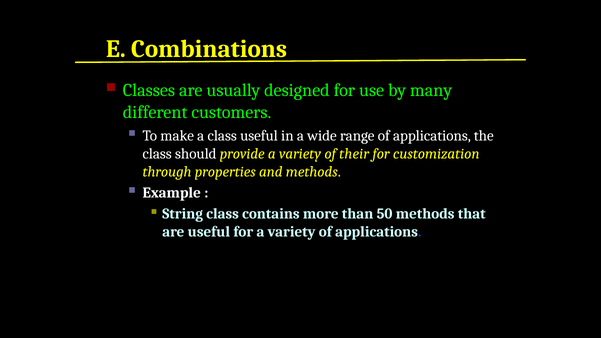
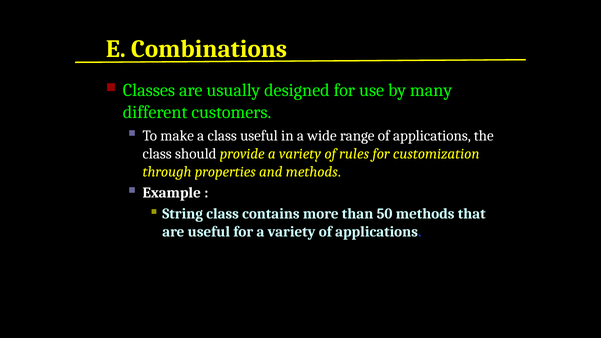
their: their -> rules (354, 154)
